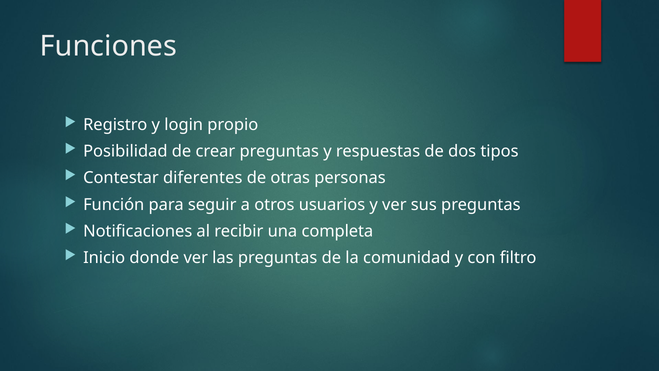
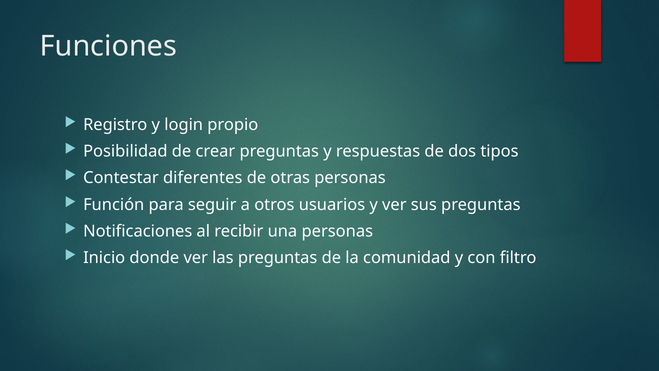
una completa: completa -> personas (337, 231)
